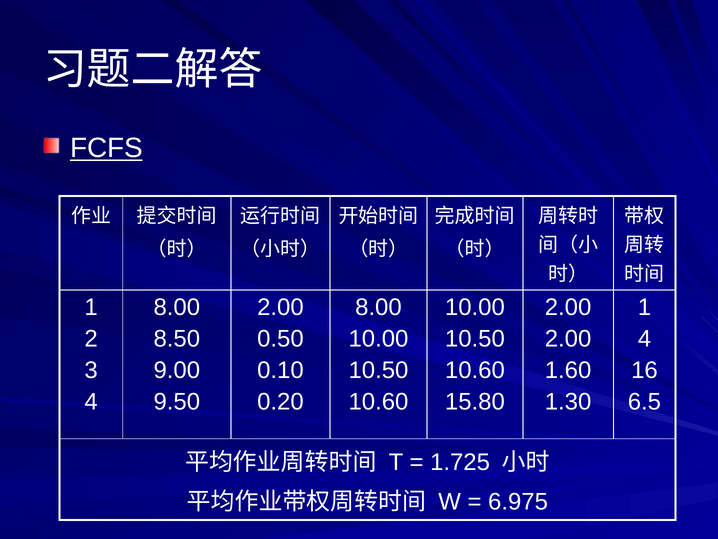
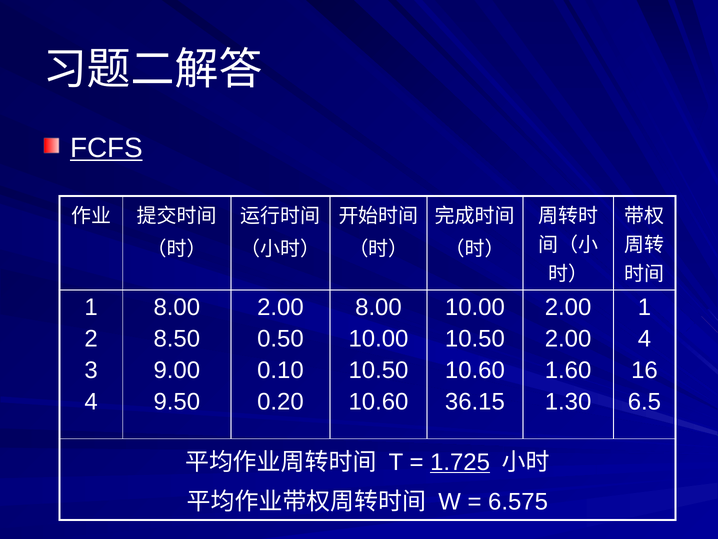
15.80: 15.80 -> 36.15 (475, 401)
1.725 underline: none -> present (460, 462)
6.975: 6.975 -> 6.575 (518, 501)
